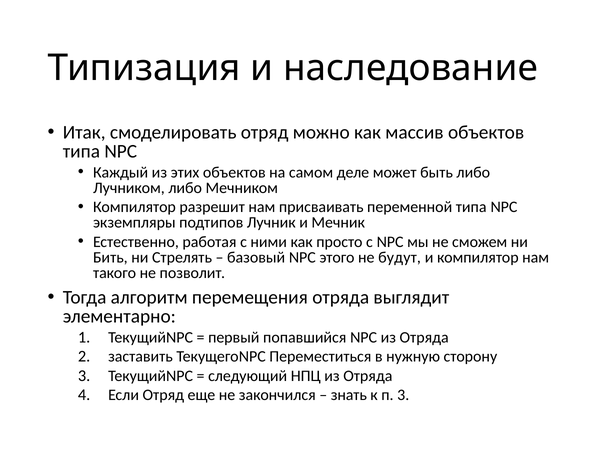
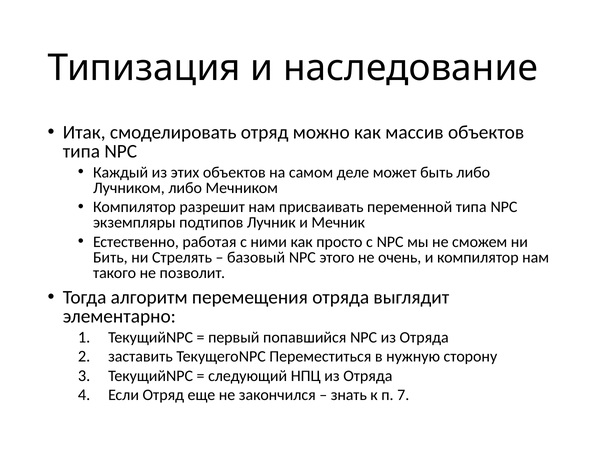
будут: будут -> очень (400, 257)
п 3: 3 -> 7 (403, 395)
